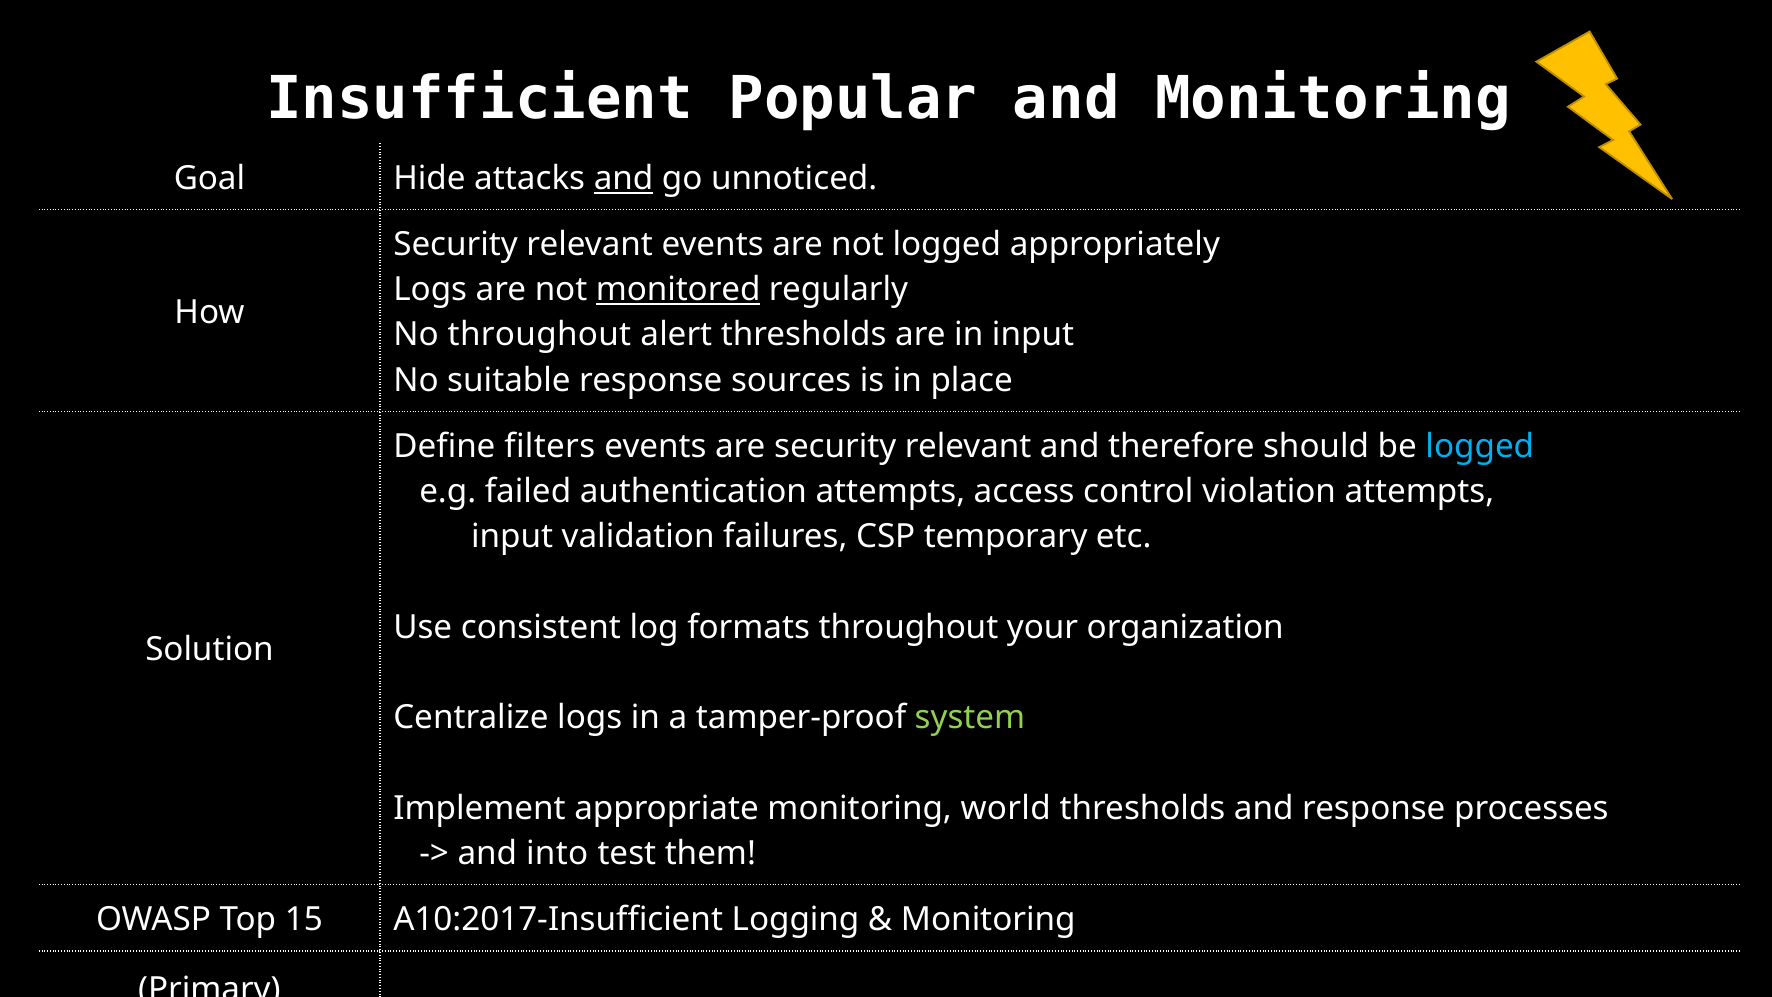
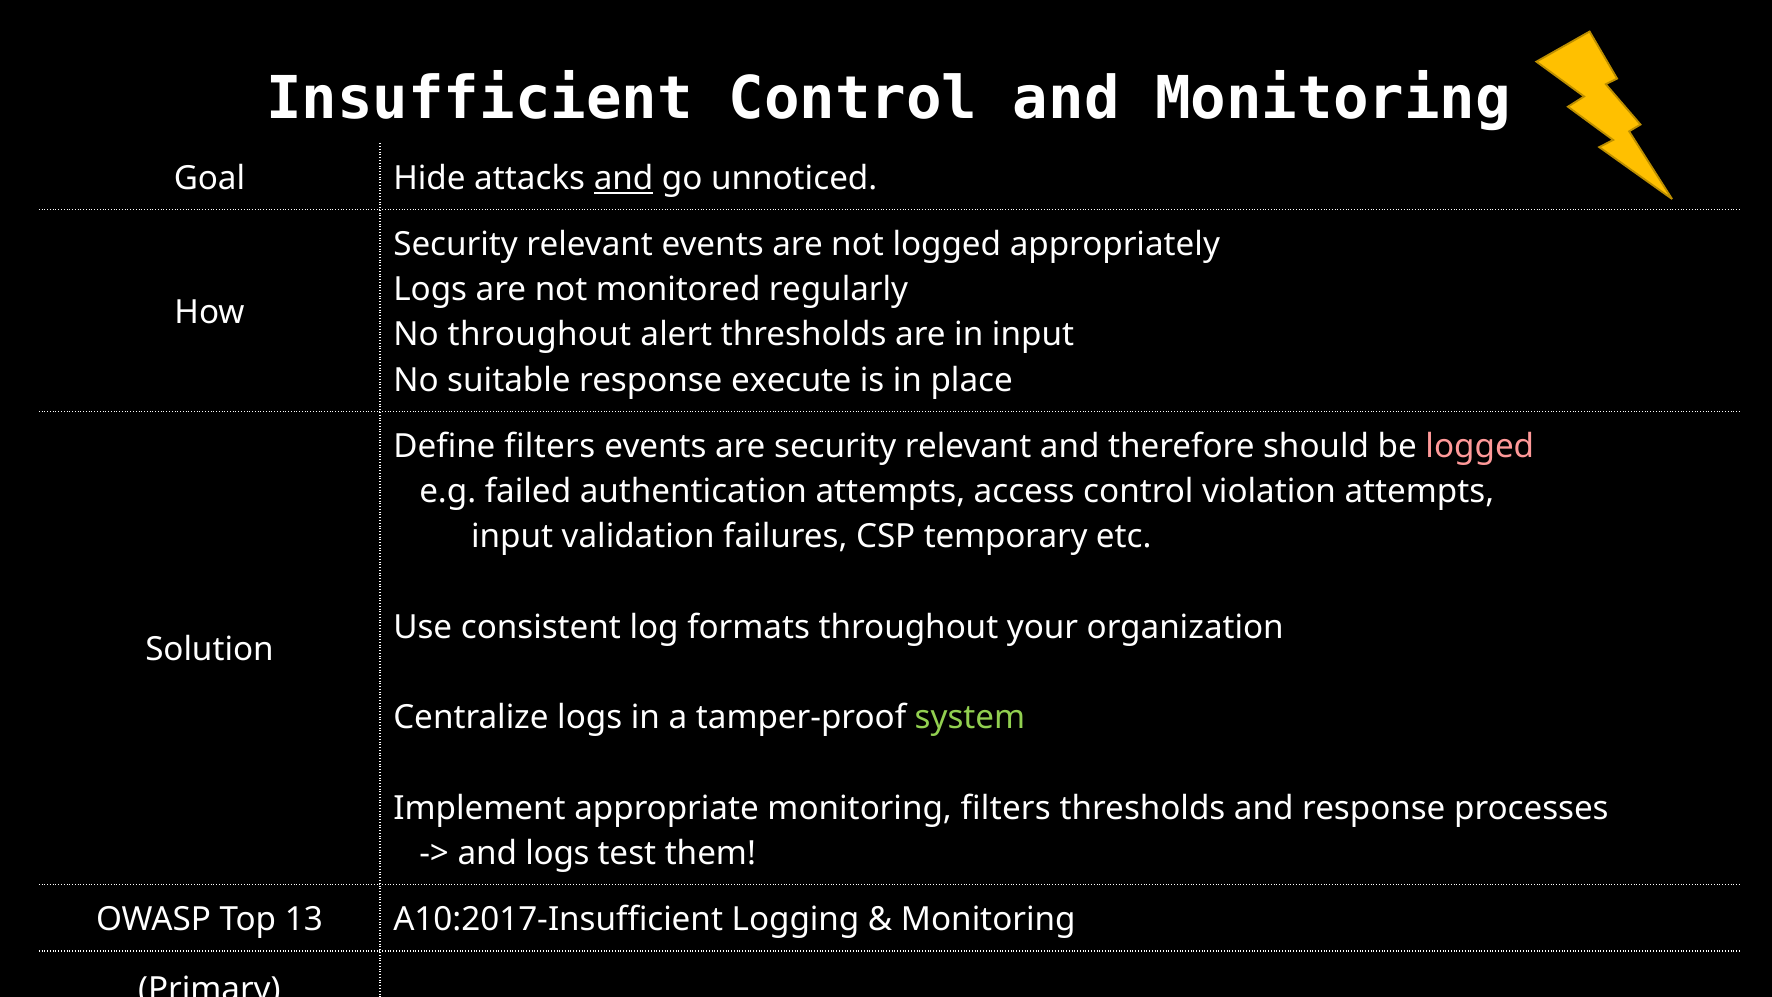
Insufficient Popular: Popular -> Control (853, 99)
monitored underline: present -> none (678, 290)
sources: sources -> execute (791, 380)
logged colour: light blue -> pink (1480, 446)
monitoring world: world -> filters (1006, 808)
and into: into -> logs (558, 853)
15: 15 -> 13 (304, 919)
